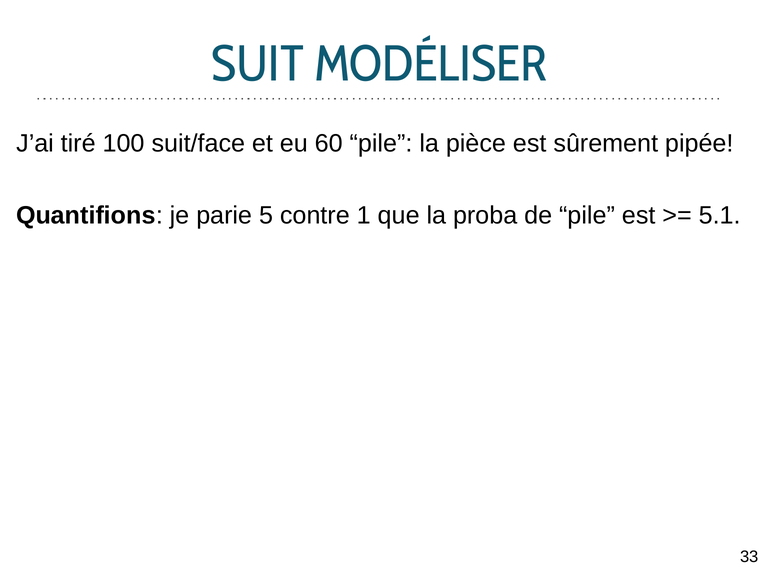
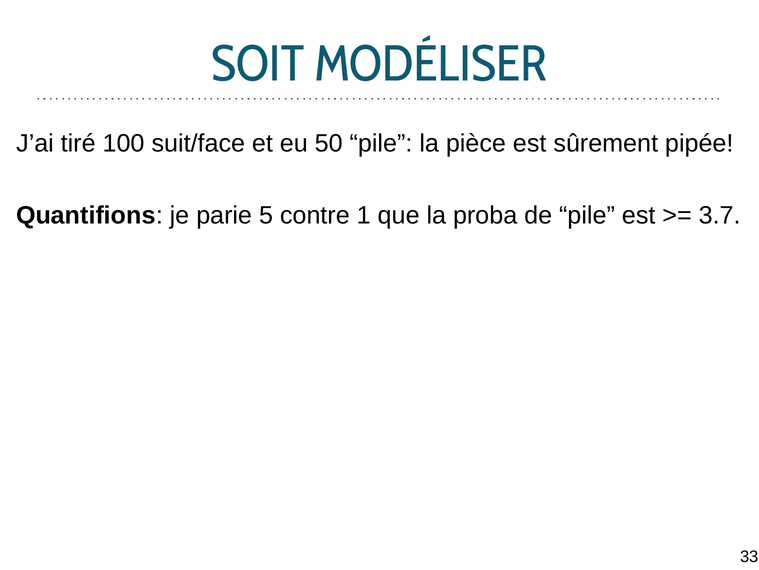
SUIT: SUIT -> SOIT (258, 64)
60: 60 -> 50 (329, 144)
5.1: 5.1 -> 3.7 (720, 215)
